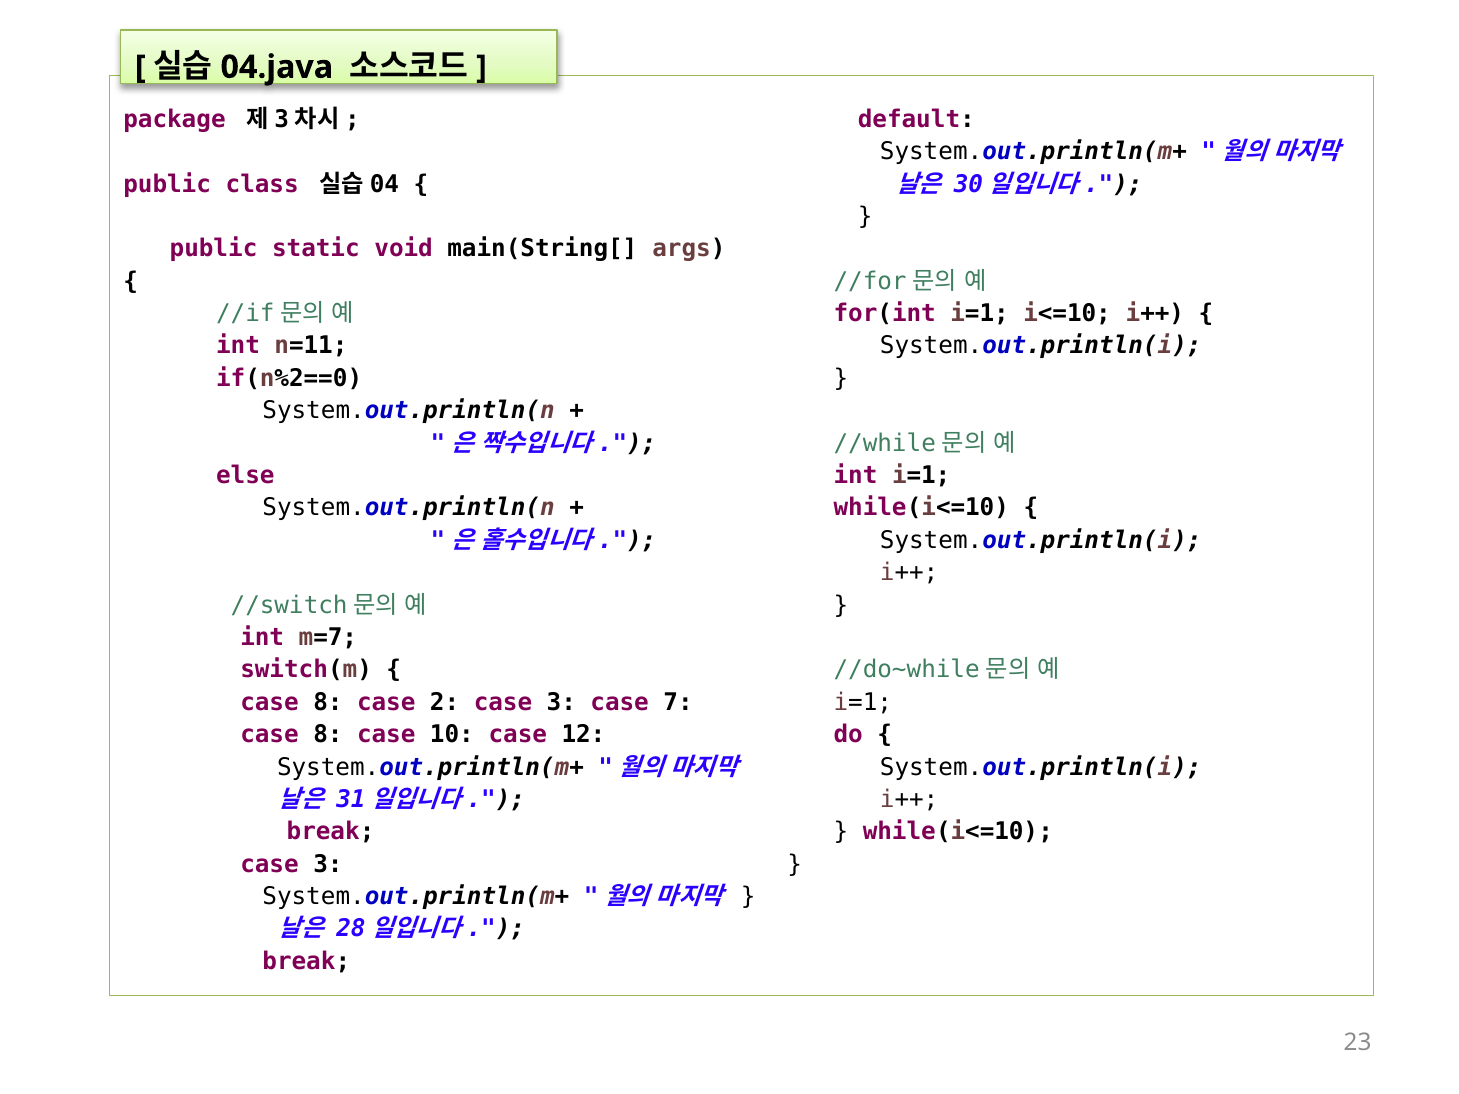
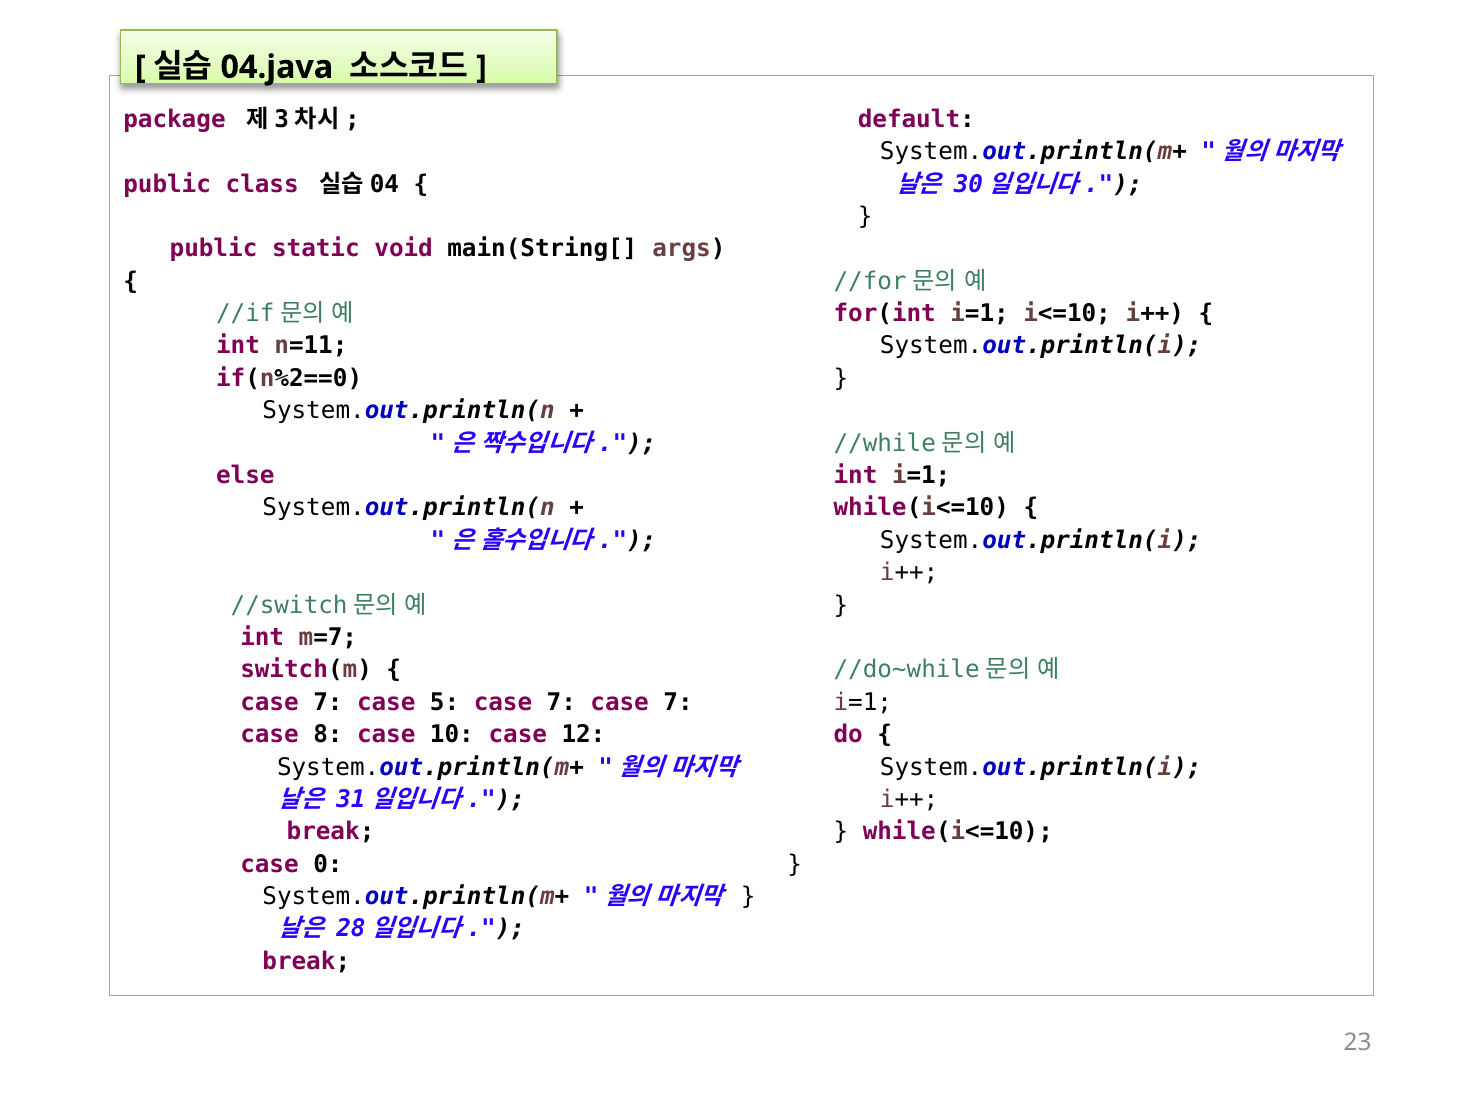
8: 8 -> 7 (328, 702)
2: 2 -> 5 (445, 702)
3: 3 -> 7 (561, 702)
3: 3 -> 0 (328, 864)
